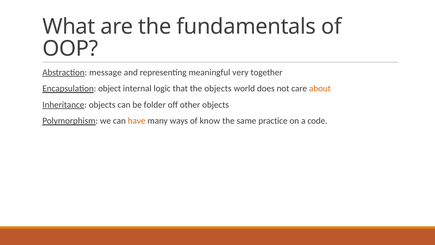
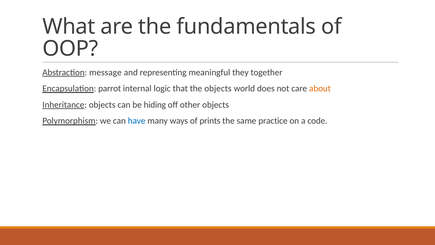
very: very -> they (240, 72)
object: object -> parrot (110, 88)
folder: folder -> hiding (155, 105)
have colour: orange -> blue (137, 121)
know: know -> prints (210, 121)
